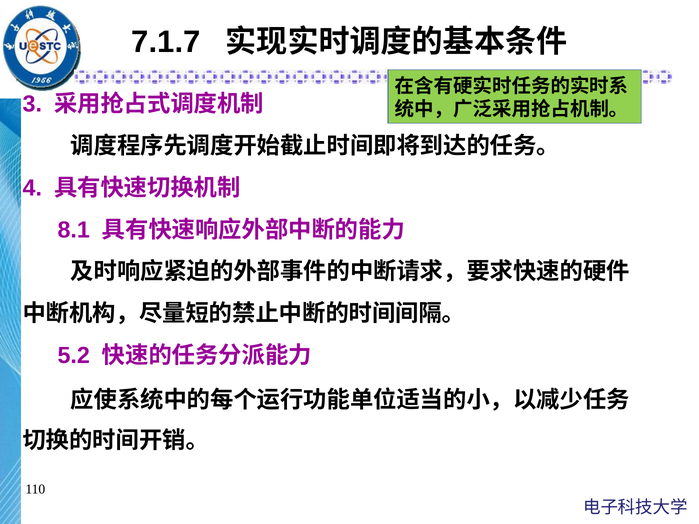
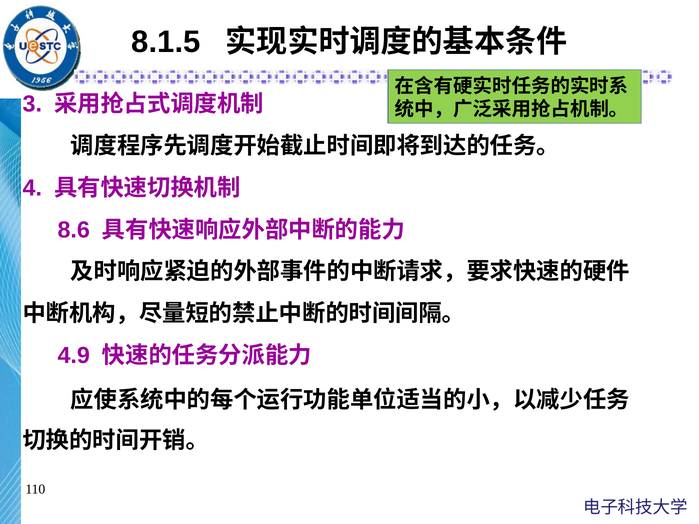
7.1.7: 7.1.7 -> 8.1.5 (166, 42)
8.1: 8.1 -> 8.6 (74, 230)
5.2: 5.2 -> 4.9 (74, 356)
